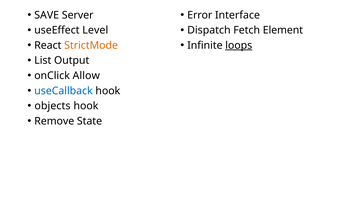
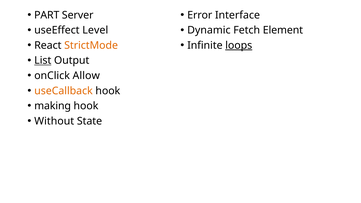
SAVE: SAVE -> PART (47, 15)
Dispatch: Dispatch -> Dynamic (209, 30)
List underline: none -> present (43, 61)
useCallback colour: blue -> orange (64, 91)
objects: objects -> making (53, 106)
Remove: Remove -> Without (54, 121)
